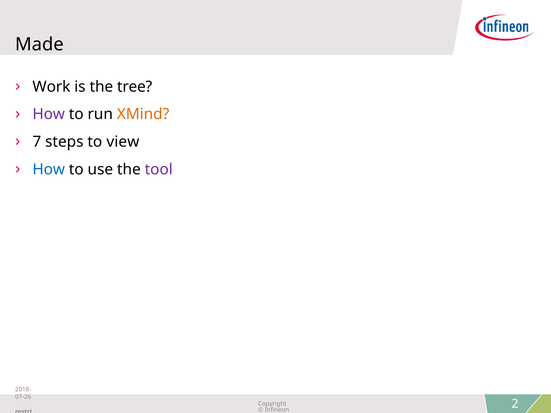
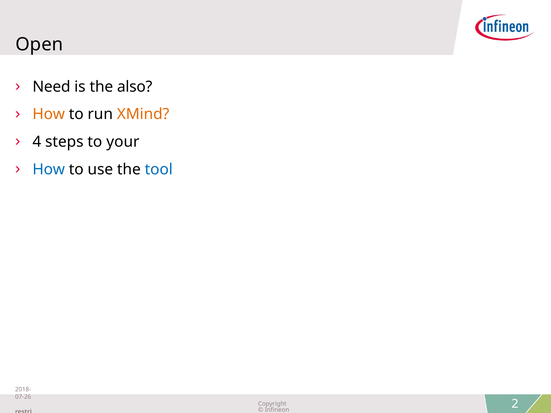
Made: Made -> Open (39, 44)
Work: Work -> Need (51, 87)
tree: tree -> also (135, 87)
How colour: purple -> orange (49, 114)
7: 7 -> 4 (37, 142)
view: view -> your (123, 142)
tool colour: purple -> blue (159, 169)
